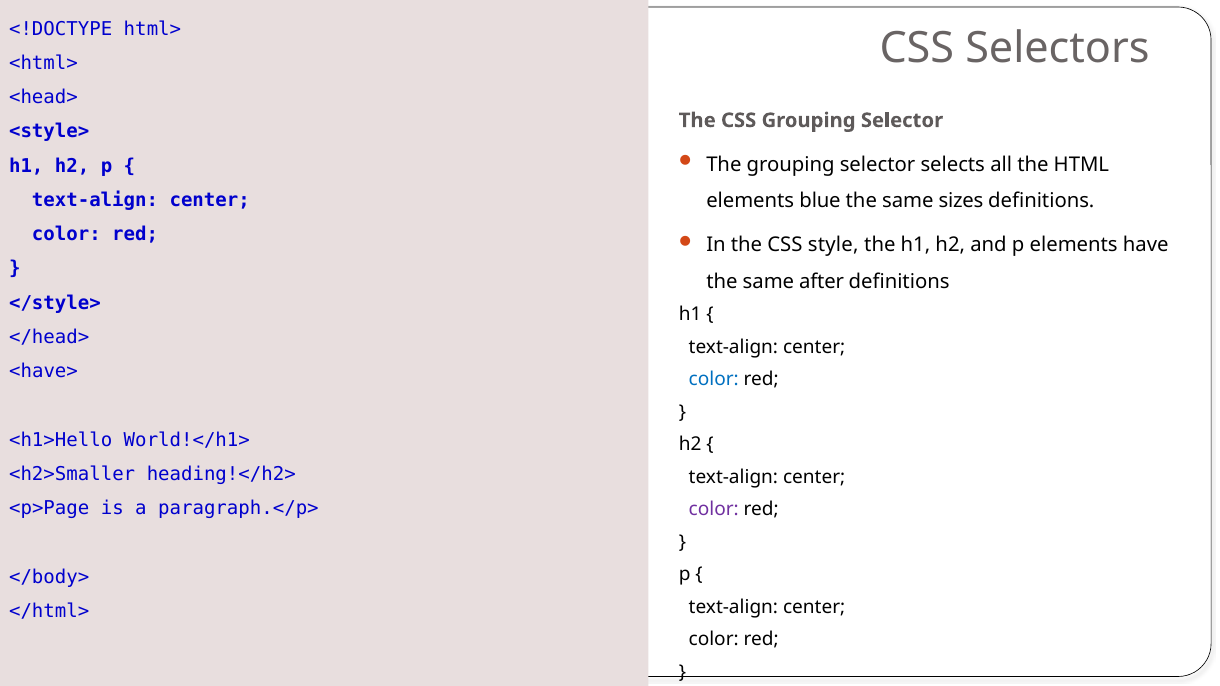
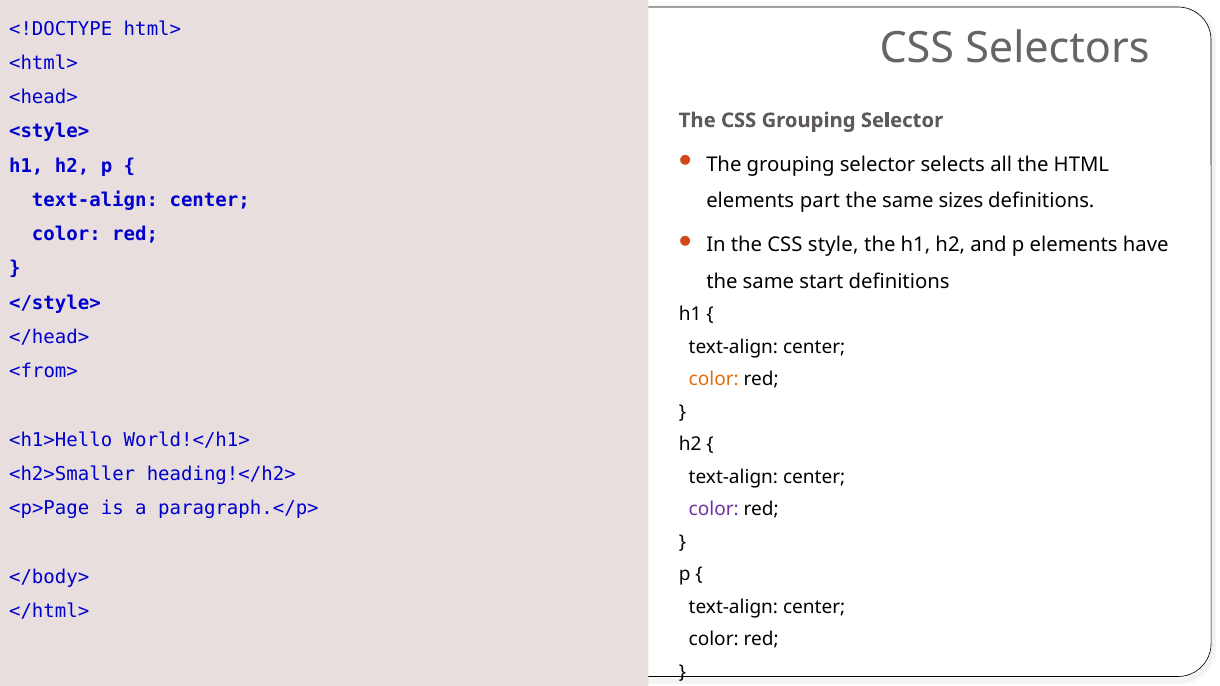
blue: blue -> part (820, 201)
after: after -> start (821, 281)
<have>: <have> -> <from> (44, 372)
color colour: blue -> orange (714, 380)
